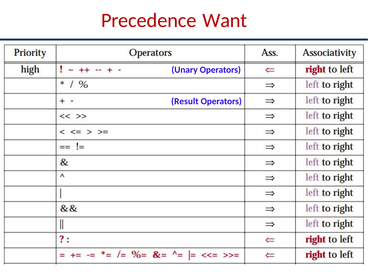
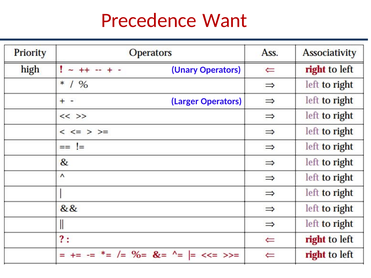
Result: Result -> Larger (185, 102)
